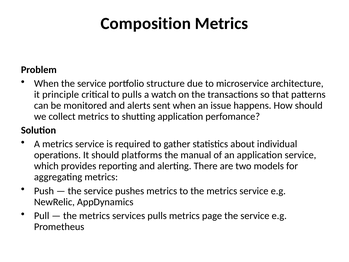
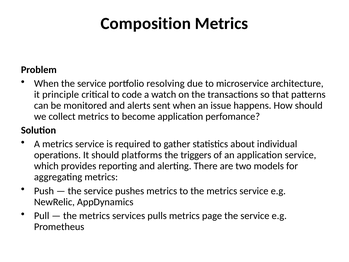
structure: structure -> resolving (166, 83)
to pulls: pulls -> code (132, 94)
shutting: shutting -> become (139, 116)
manual: manual -> triggers (196, 155)
